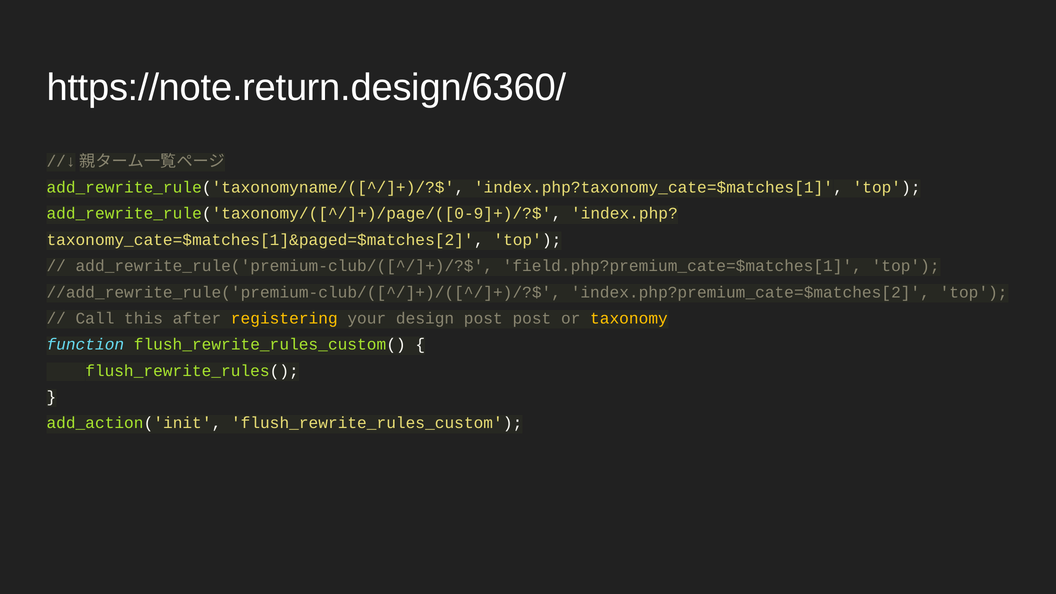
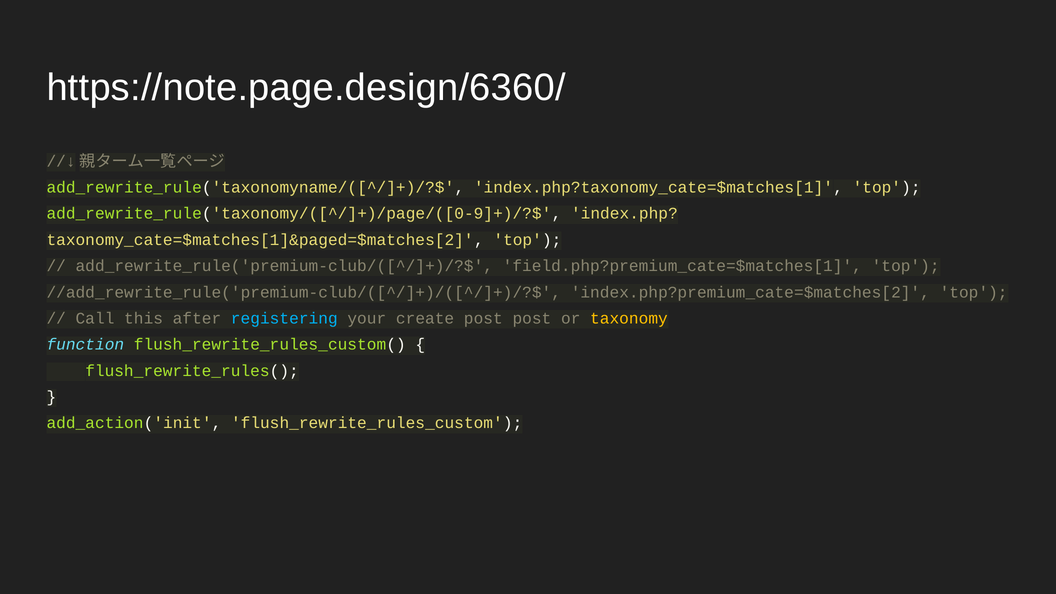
https://note.return.design/6360/: https://note.return.design/6360/ -> https://note.page.design/6360/ (306, 87)
registering colour: yellow -> light blue (284, 318)
design: design -> create (425, 318)
